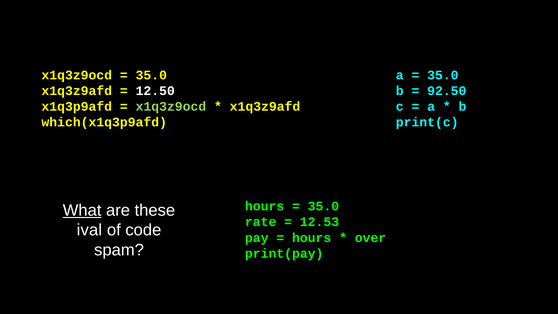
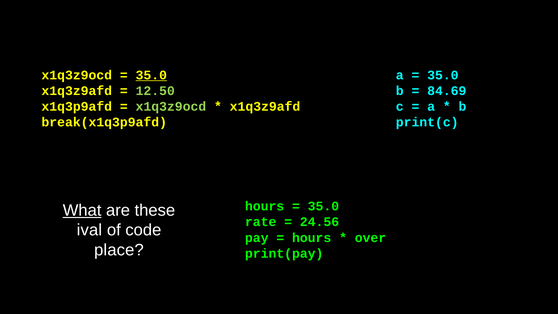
35.0 underline: none -> present (151, 75)
12.50 colour: white -> light green (155, 91)
92.50: 92.50 -> 84.69 (447, 91)
which(x1q3p9afd: which(x1q3p9afd -> break(x1q3p9afd (104, 122)
12.53: 12.53 -> 24.56 (320, 222)
spam: spam -> place (119, 250)
